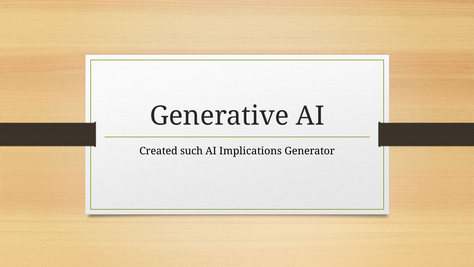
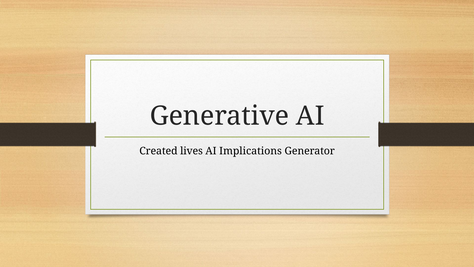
such: such -> lives (191, 151)
